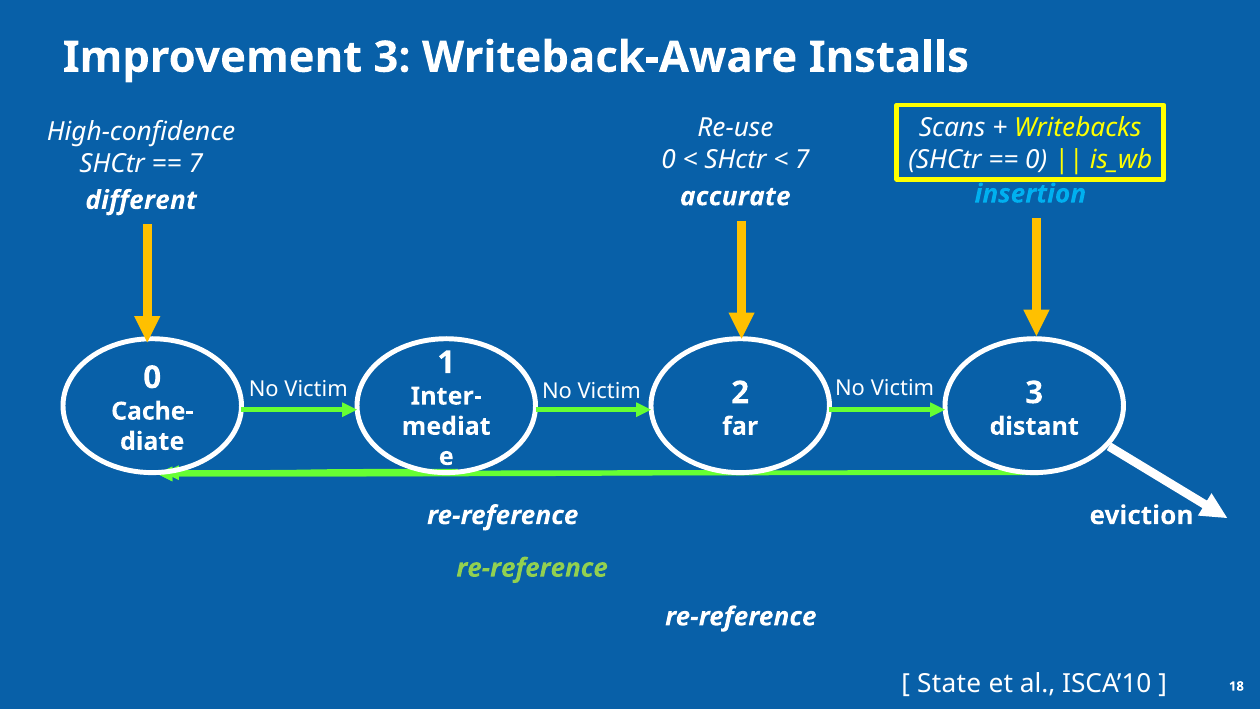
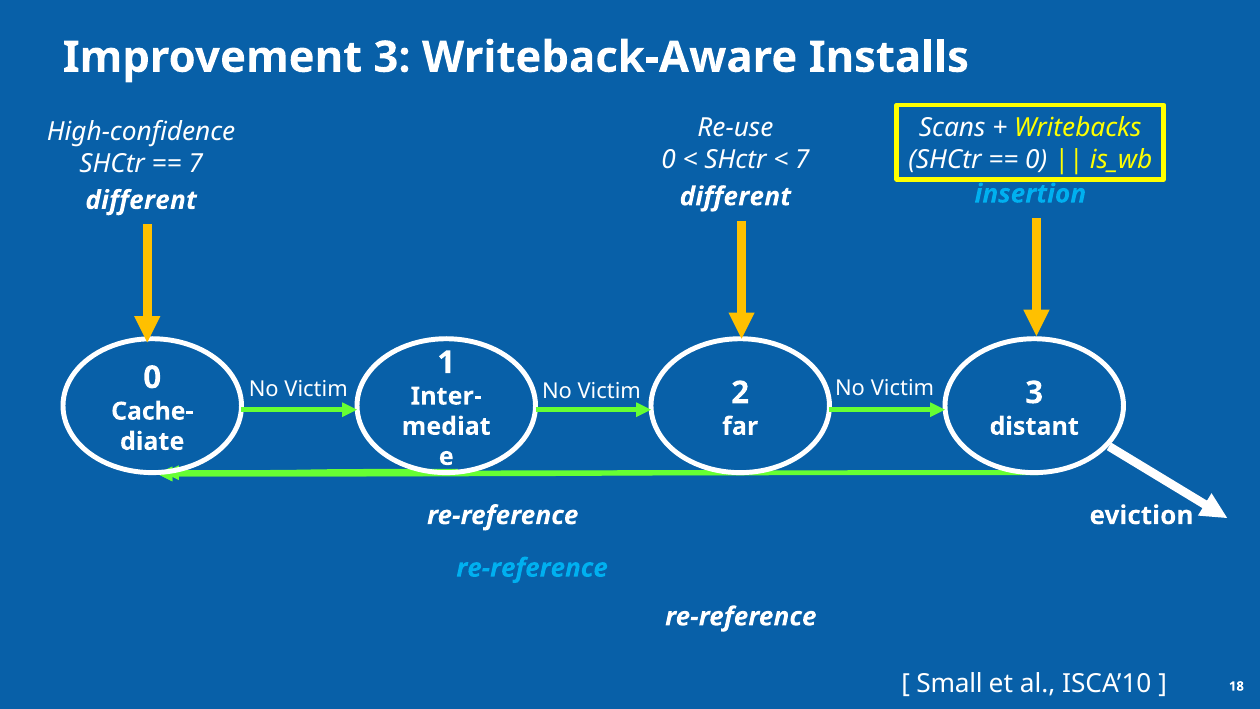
accurate: accurate -> different (735, 197)
re-reference colour: light green -> light blue (532, 568)
State: State -> Small (949, 684)
